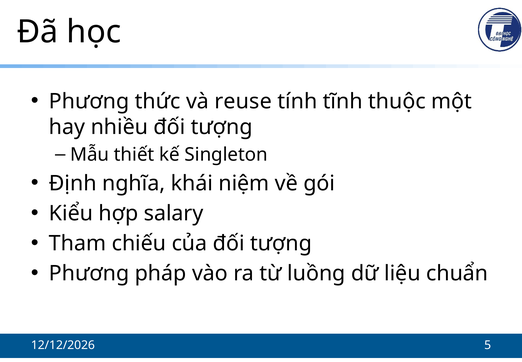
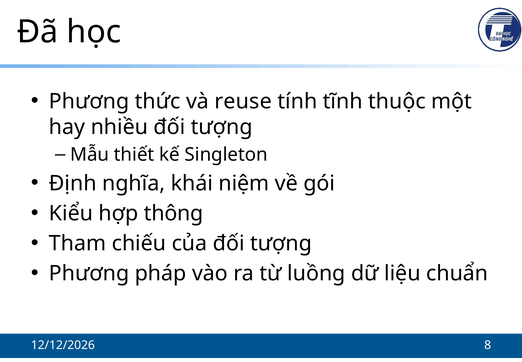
salary: salary -> thông (174, 213)
5: 5 -> 8 (488, 344)
